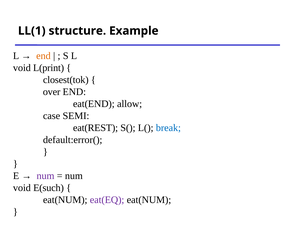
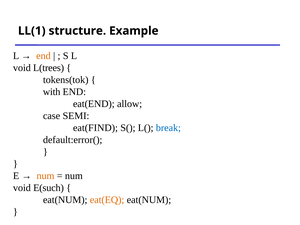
L(print: L(print -> L(trees (49, 68)
closest(tok: closest(tok -> tokens(tok (66, 80)
over: over -> with (52, 92)
eat(REST: eat(REST -> eat(FIND (95, 128)
num colour: purple -> orange (45, 176)
eat(EQ colour: purple -> orange (107, 200)
